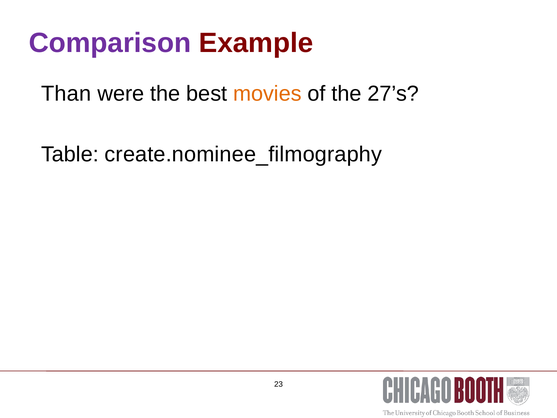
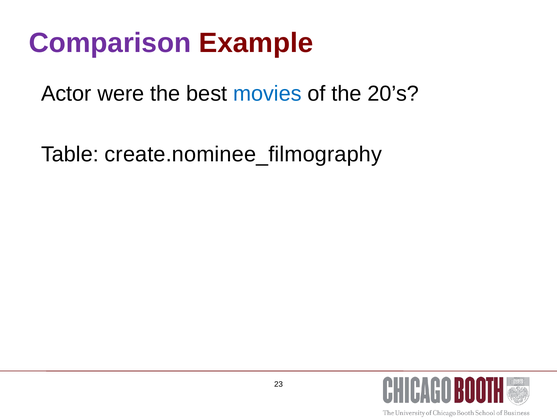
Than: Than -> Actor (66, 94)
movies colour: orange -> blue (267, 94)
27’s: 27’s -> 20’s (393, 94)
